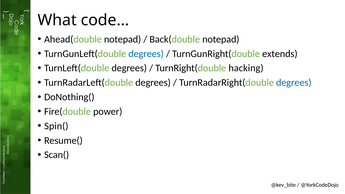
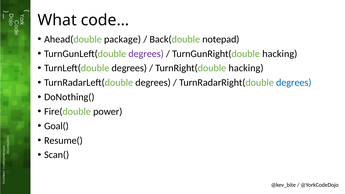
Ahead(double notepad: notepad -> package (122, 39)
degrees colour: blue -> purple (146, 54)
TurnGunRight(double extends: extends -> hacking (280, 54)
Spin(: Spin( -> Goal( (56, 126)
